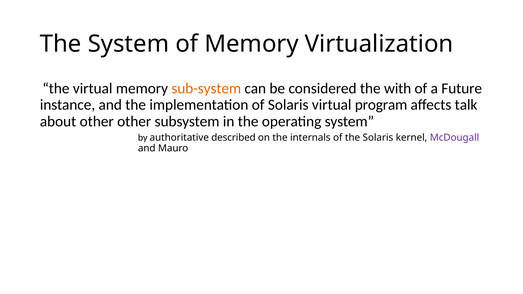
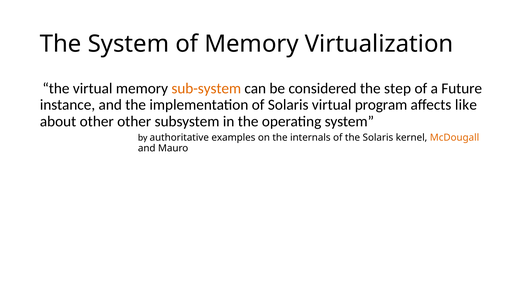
with: with -> step (398, 88)
talk: talk -> like (466, 105)
described: described -> examples (233, 138)
McDougall colour: purple -> orange (455, 138)
